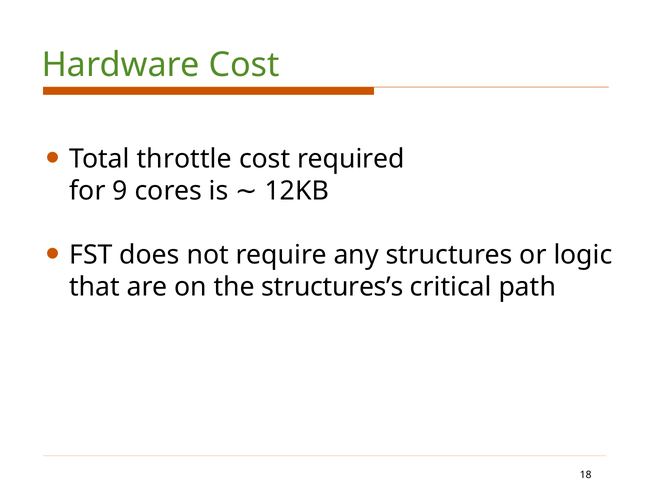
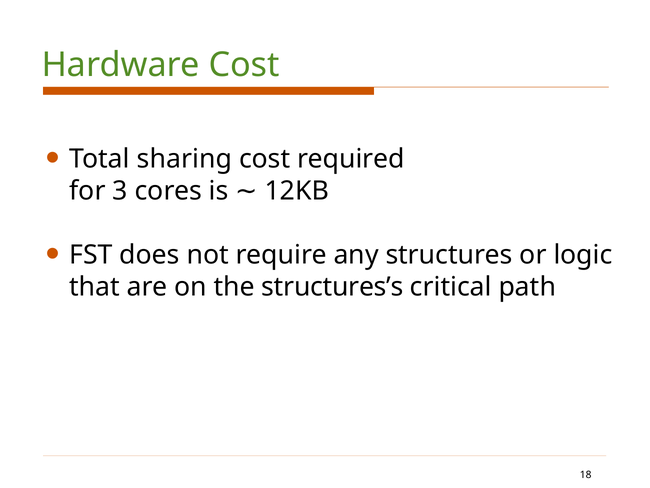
throttle: throttle -> sharing (184, 159)
9: 9 -> 3 (120, 191)
